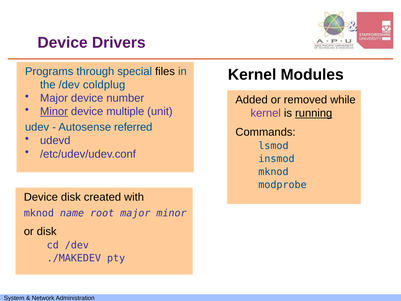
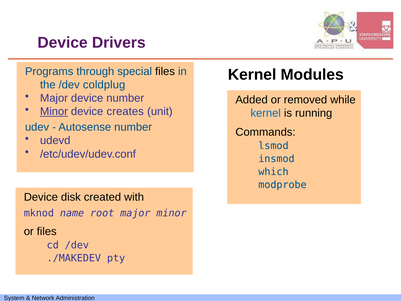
multiple: multiple -> creates (125, 112)
kernel colour: purple -> blue (266, 113)
running underline: present -> none (314, 113)
Autosense referred: referred -> number (133, 127)
mknod: mknod -> which (273, 172)
or disk: disk -> files (47, 231)
